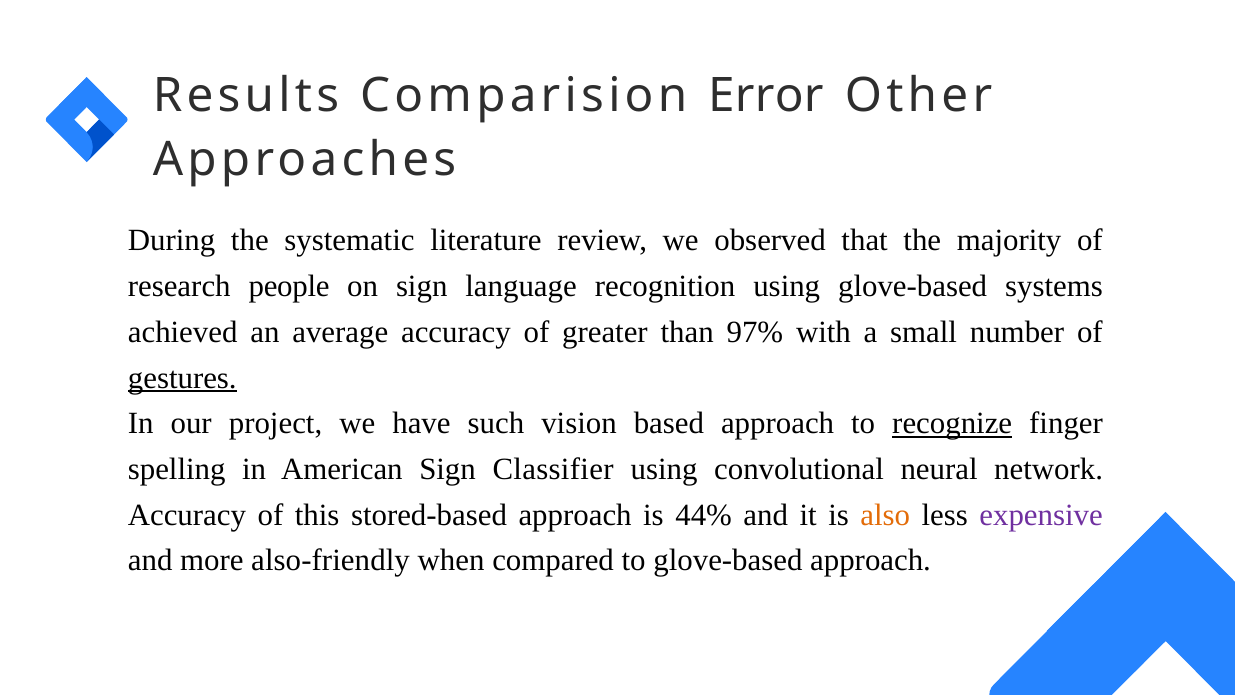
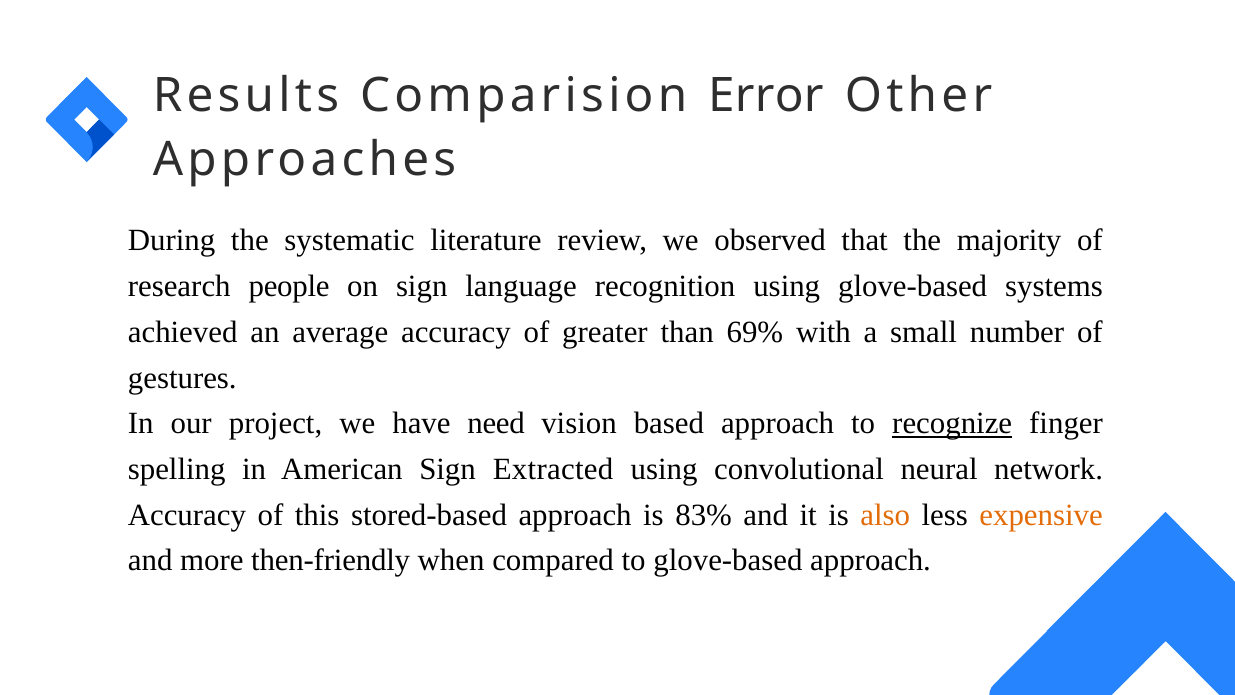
97%: 97% -> 69% (755, 332)
gestures underline: present -> none (182, 378)
such: such -> need (496, 423)
Classifier: Classifier -> Extracted (553, 469)
44%: 44% -> 83% (704, 515)
expensive colour: purple -> orange (1041, 515)
also-friendly: also-friendly -> then-friendly (331, 561)
